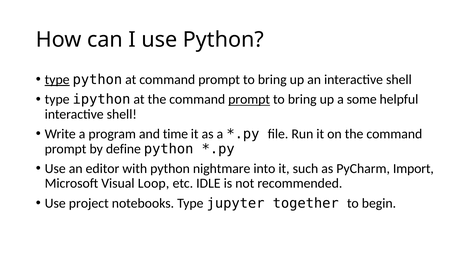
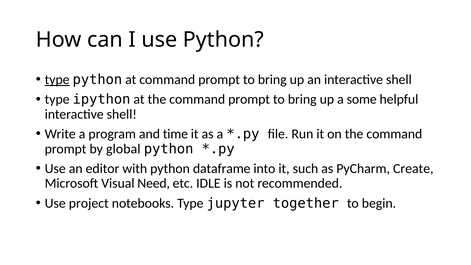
prompt underline: present -> none (249, 99)
define: define -> global (123, 149)
nightmare: nightmare -> dataframe (222, 169)
Import: Import -> Create (413, 169)
Loop: Loop -> Need (154, 183)
